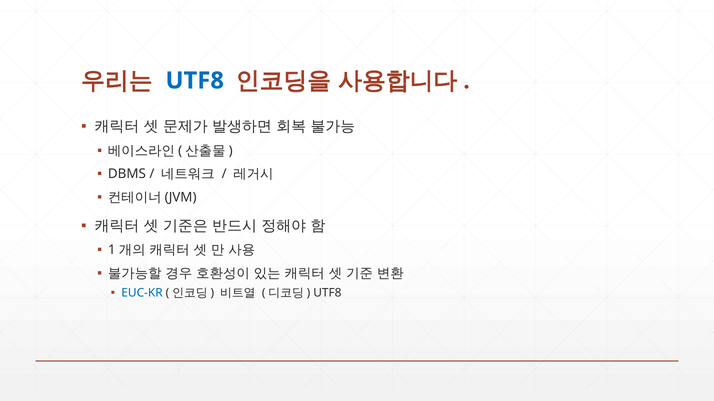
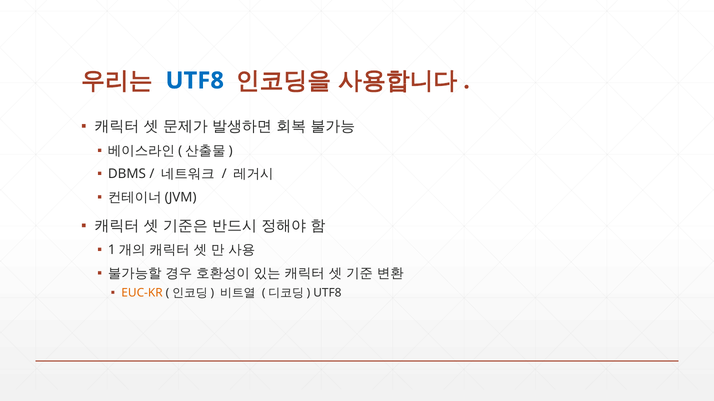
EUC-KR colour: blue -> orange (142, 293)
